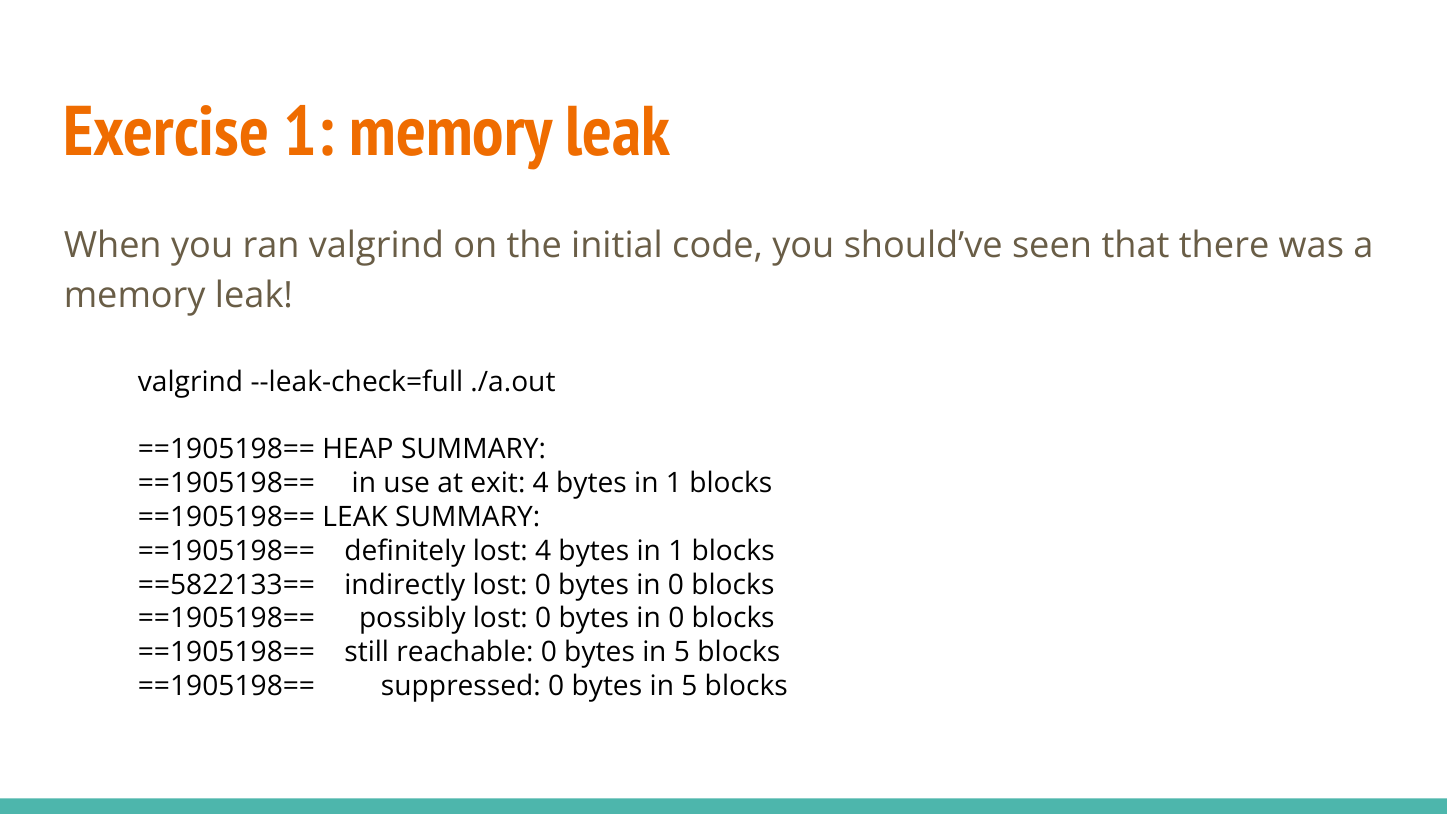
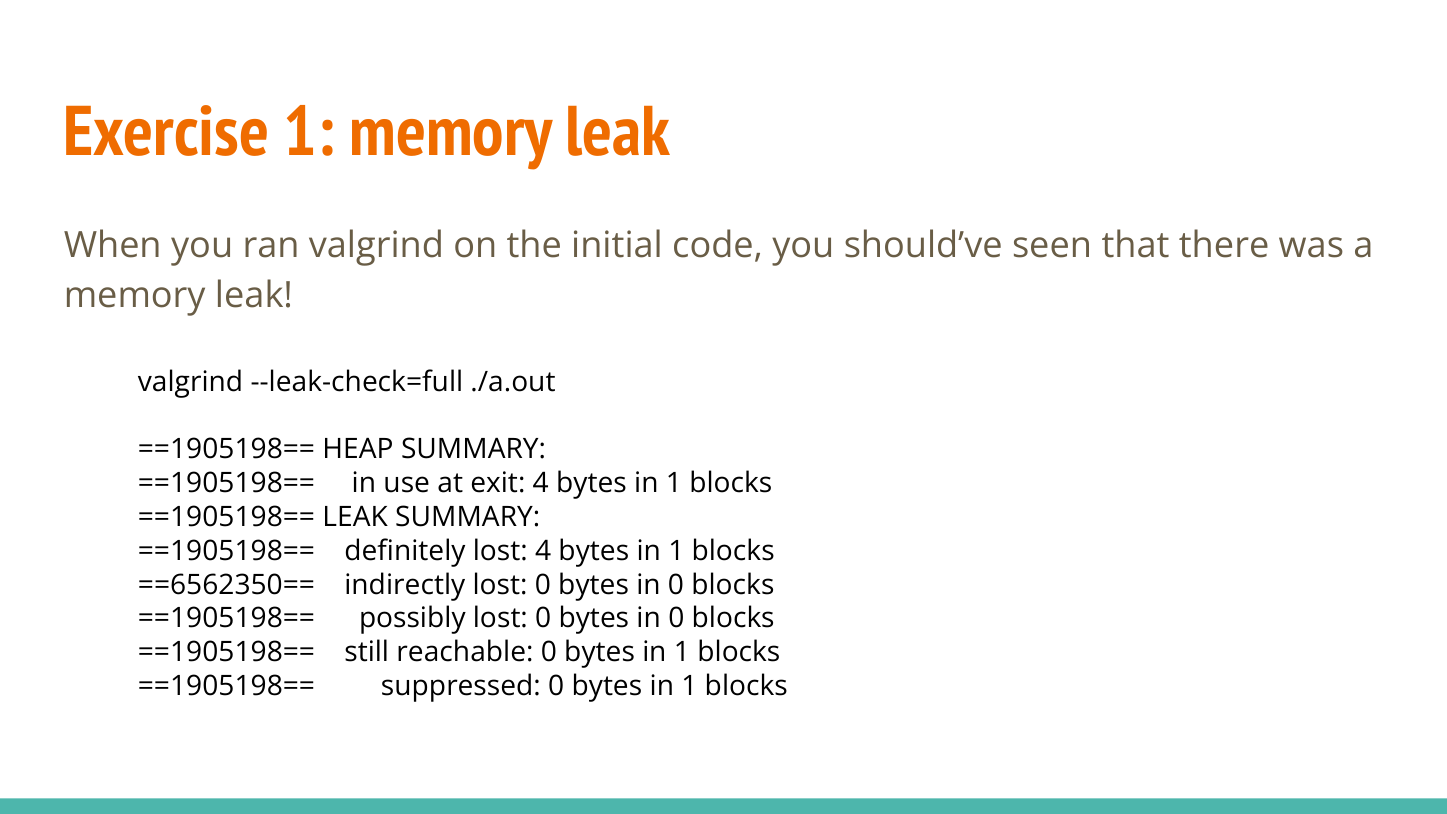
==5822133==: ==5822133== -> ==6562350== (226, 585)
5: 5 -> 1 (682, 652)
5: 5 -> 1 (689, 686)
